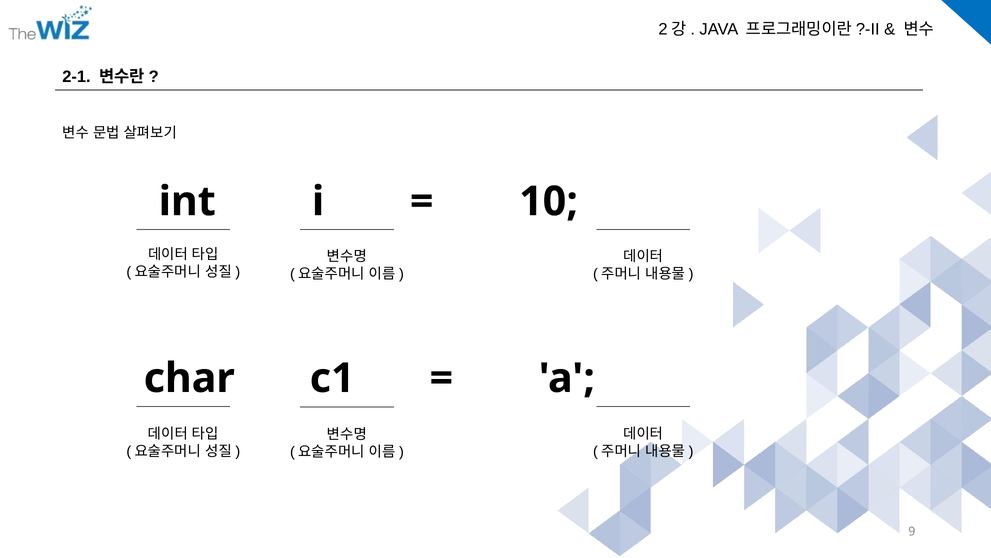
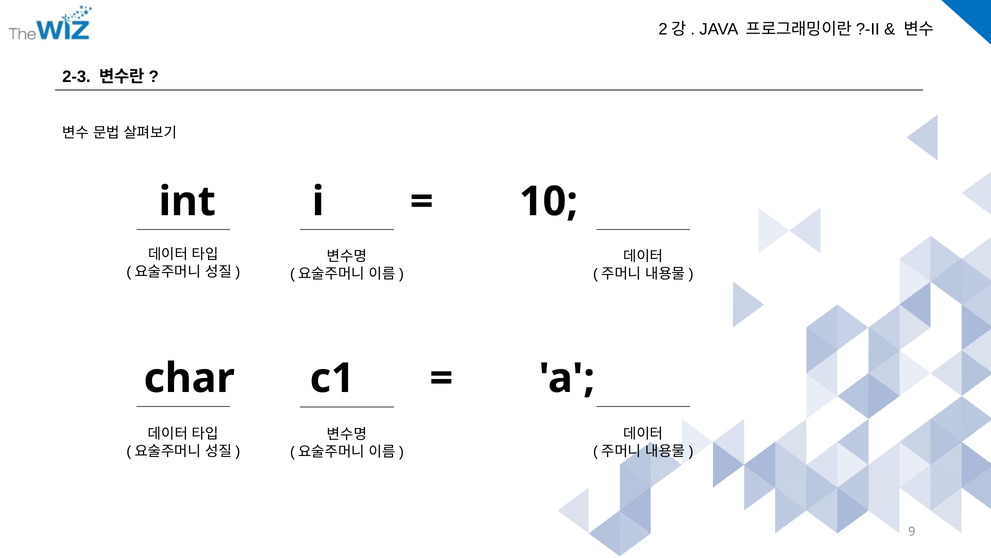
2-1: 2-1 -> 2-3 (76, 77)
